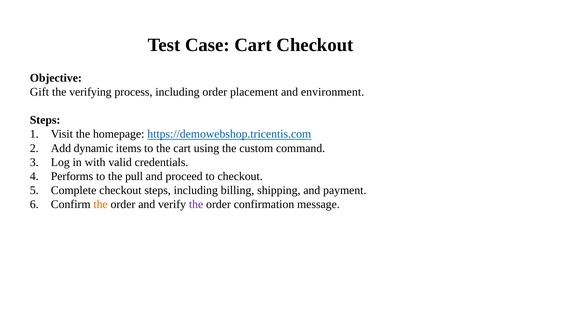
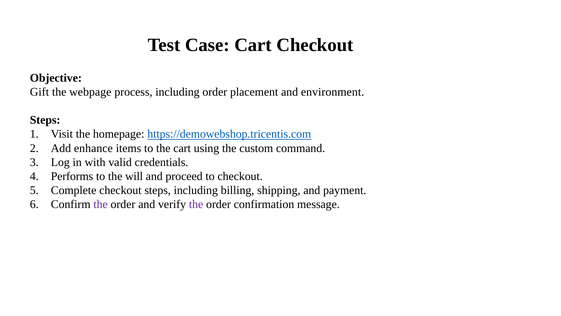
verifying: verifying -> webpage (90, 92)
dynamic: dynamic -> enhance (93, 148)
pull: pull -> will (134, 176)
the colour: orange -> purple (101, 204)
